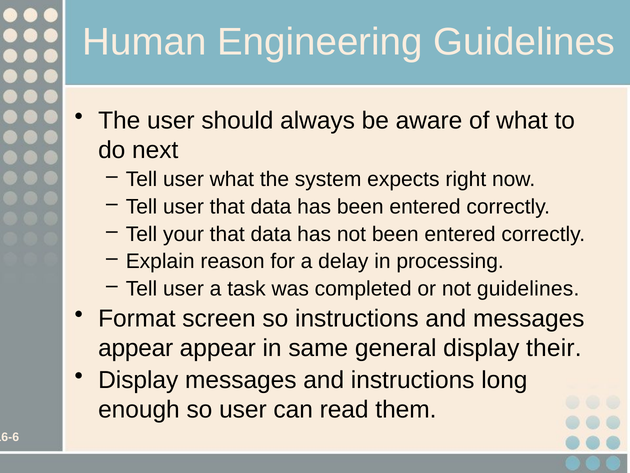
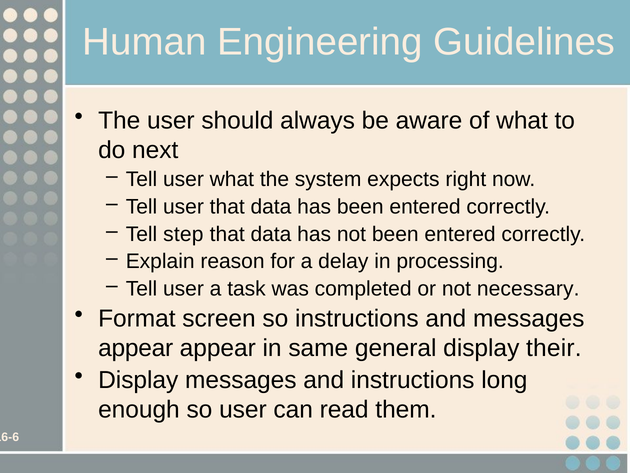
your: your -> step (183, 234)
not guidelines: guidelines -> necessary (528, 288)
